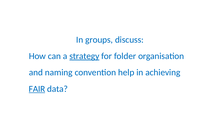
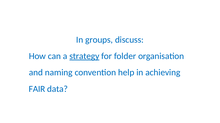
FAIR underline: present -> none (37, 89)
